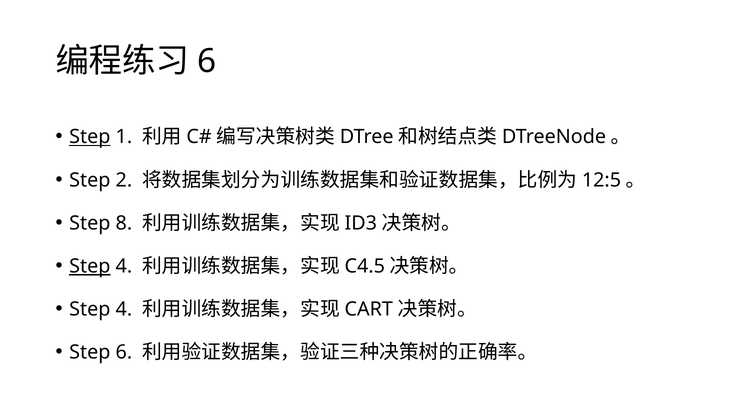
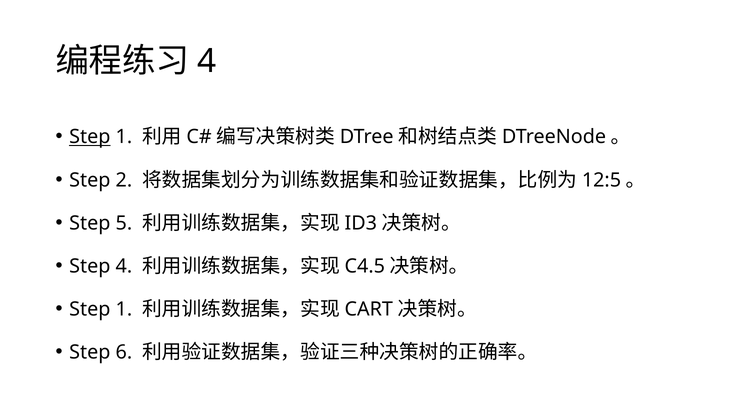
6: 6 -> 4 (207, 61)
8: 8 -> 5 (124, 223)
Step underline: present -> none (90, 266)
4: 4 -> 1 (124, 309)
